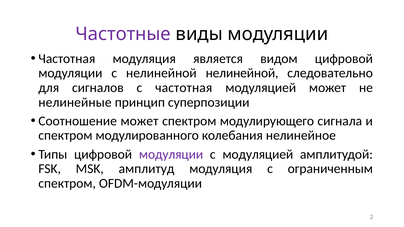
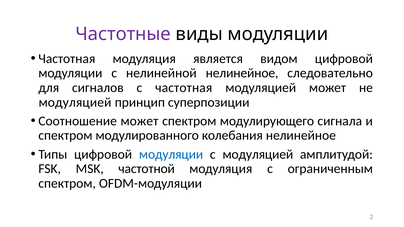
нелинейной нелинейной: нелинейной -> нелинейное (242, 73)
нелинейные: нелинейные -> модуляцией (75, 102)
модуляции colour: purple -> blue (171, 154)
амплитуд: амплитуд -> частотной (147, 169)
